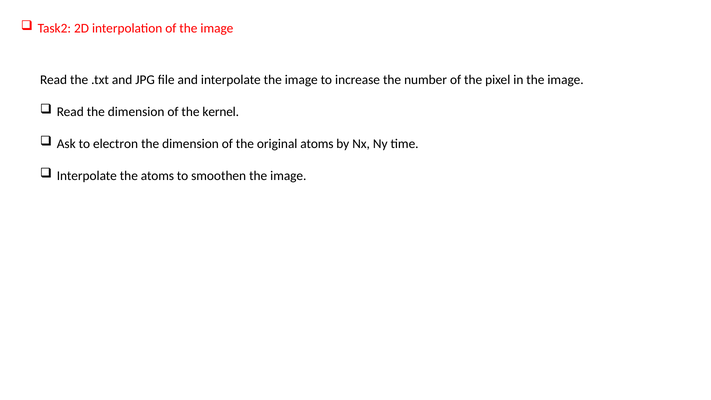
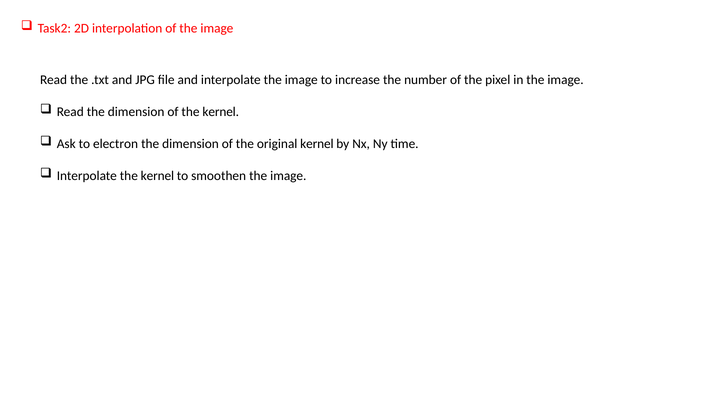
original atoms: atoms -> kernel (317, 144)
Interpolate the atoms: atoms -> kernel (157, 176)
